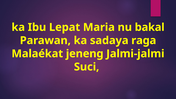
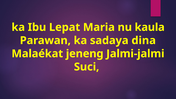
bakal: bakal -> kaula (150, 27)
raga: raga -> dina (144, 40)
